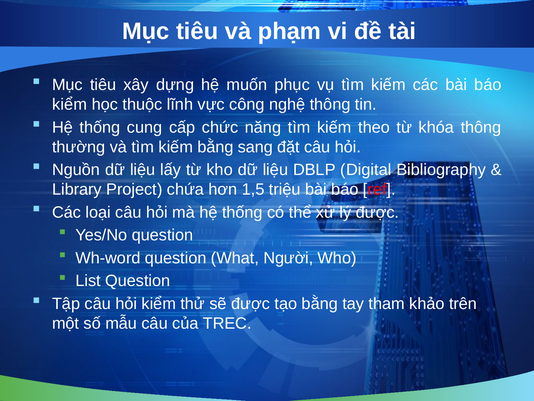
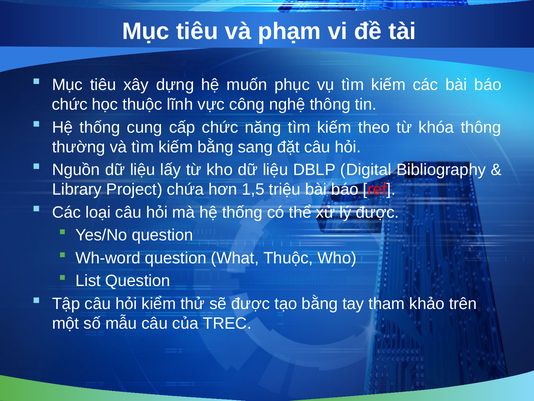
kiểm: kiểm -> chức (70, 104)
What Người: Người -> Thuộc (288, 258)
